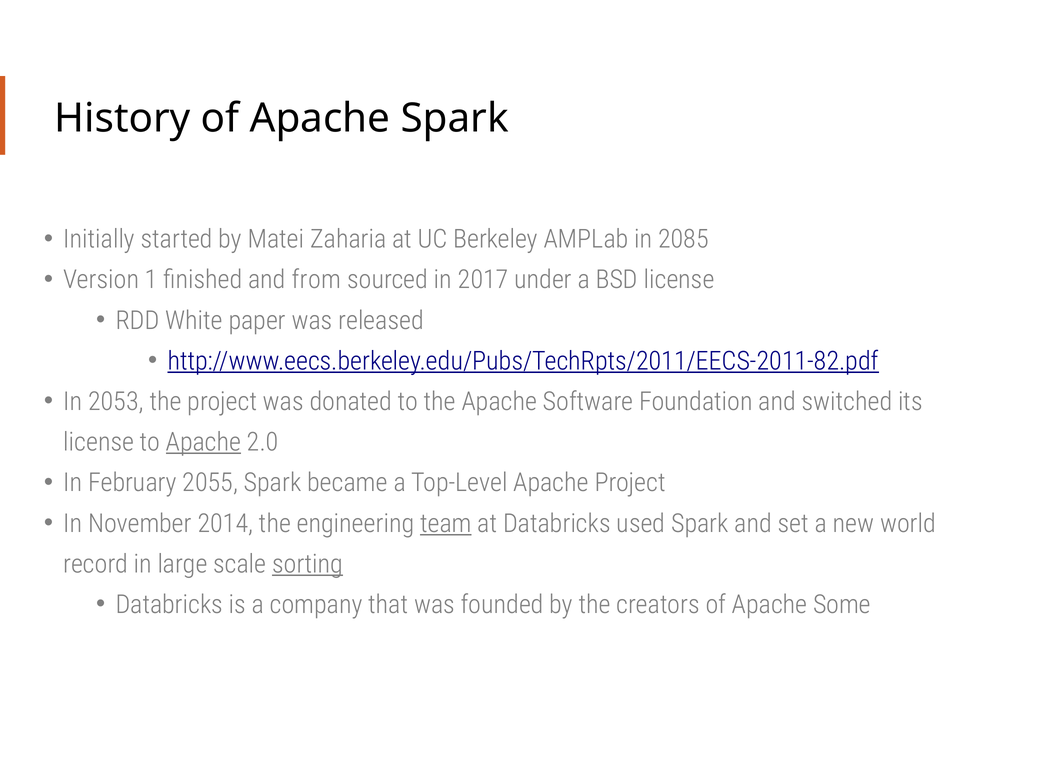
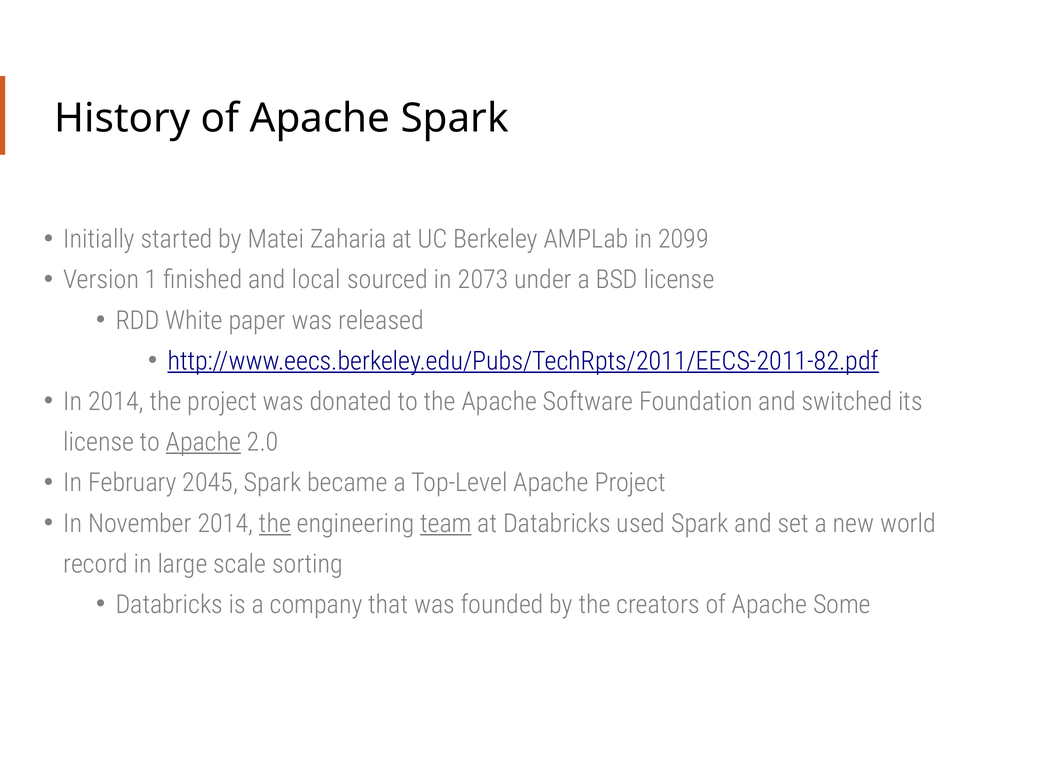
2085: 2085 -> 2099 (683, 239)
from: from -> local (316, 280)
2017: 2017 -> 2073 (483, 280)
In 2053: 2053 -> 2014 (116, 402)
2055: 2055 -> 2045 (210, 483)
the underline: none -> present (275, 523)
sorting underline: present -> none (308, 564)
